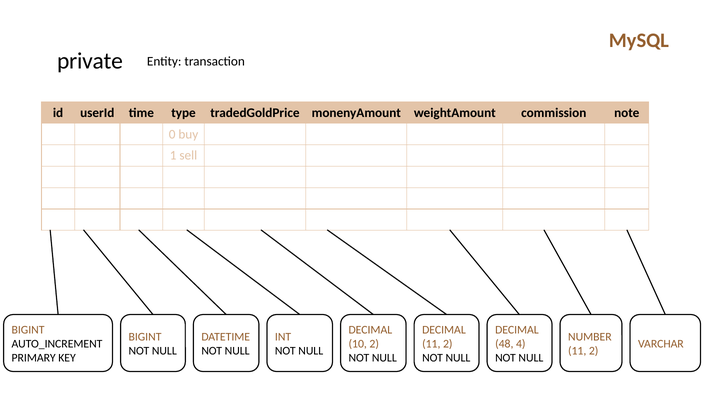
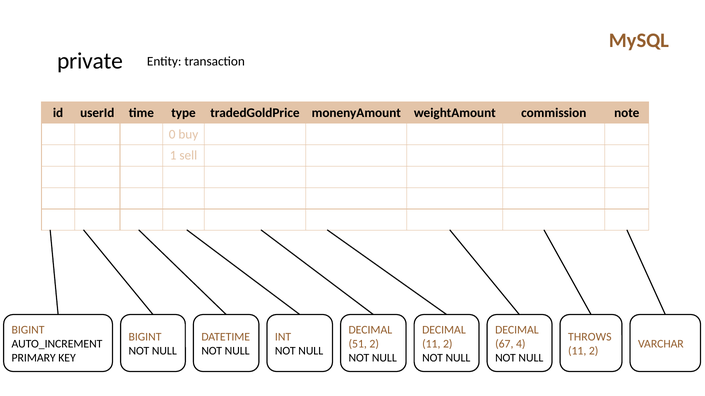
NUMBER: NUMBER -> THROWS (590, 337)
10: 10 -> 51 (358, 344)
48: 48 -> 67 (504, 344)
